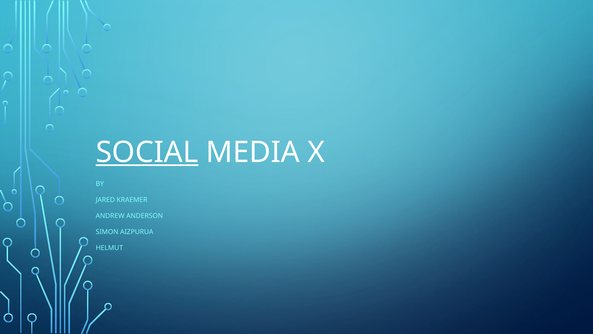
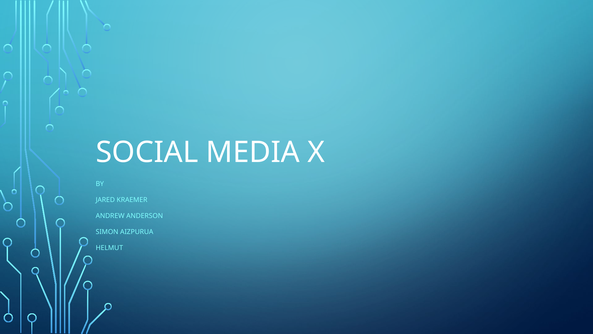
SOCIAL underline: present -> none (147, 152)
